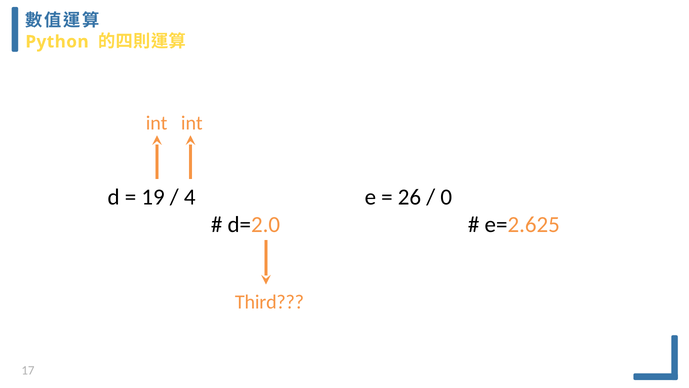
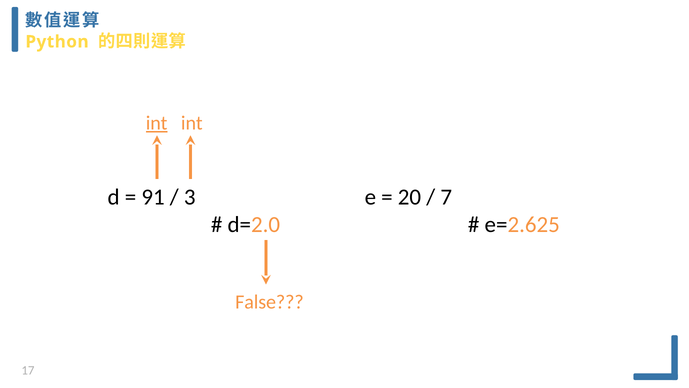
int underline: none -> present (157, 123)
19: 19 -> 91 (153, 197)
4: 4 -> 3 (190, 197)
26: 26 -> 20 (409, 197)
0: 0 -> 7 (446, 197)
Third: Third -> False (269, 302)
